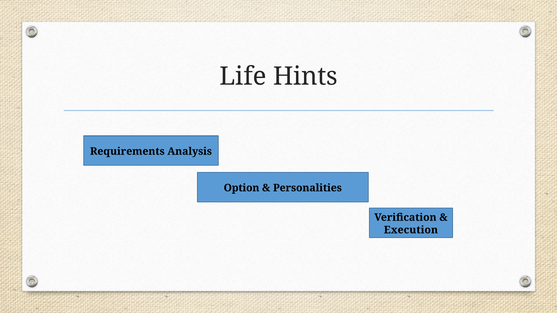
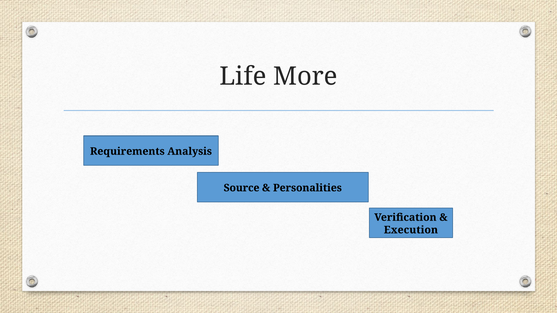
Hints: Hints -> More (305, 76)
Option: Option -> Source (242, 188)
